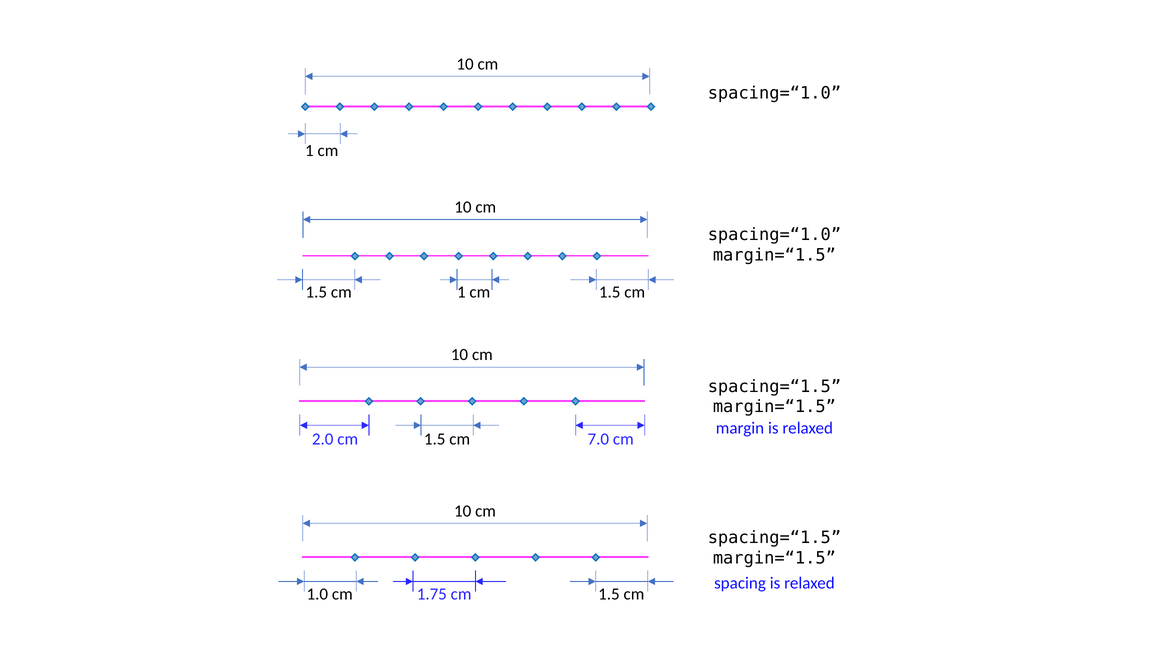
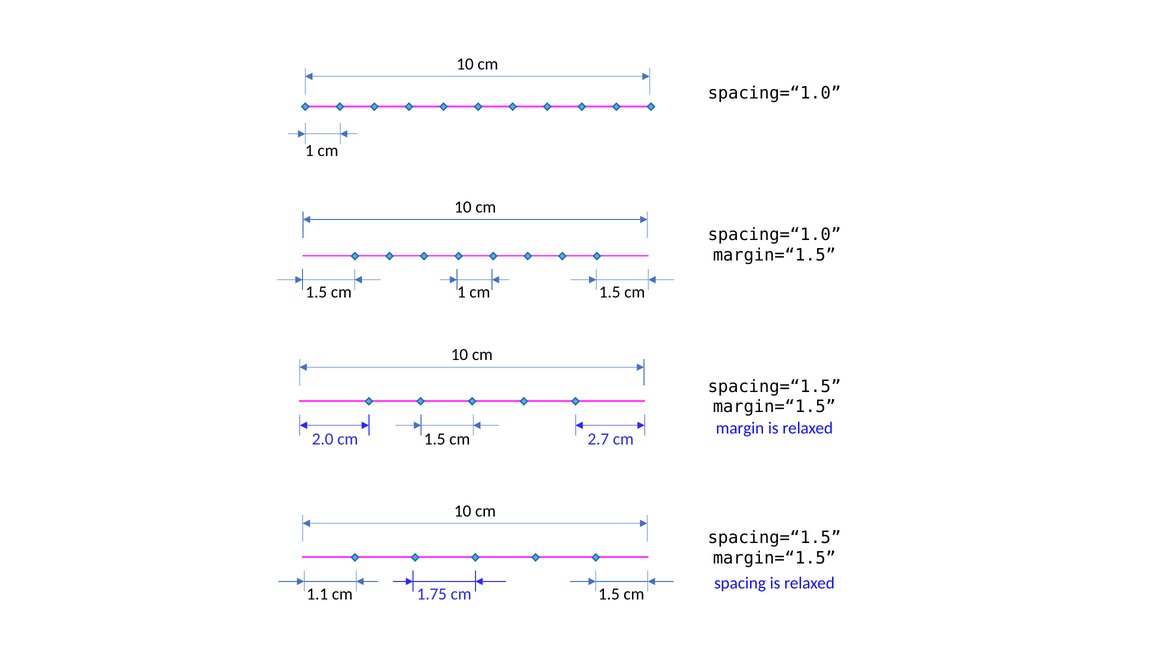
7.0: 7.0 -> 2.7 (598, 439)
1.0: 1.0 -> 1.1 (317, 594)
